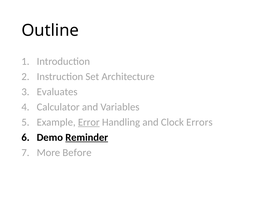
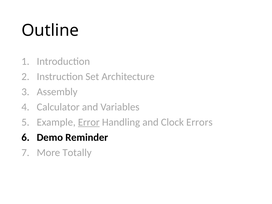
Evaluates: Evaluates -> Assembly (57, 92)
Reminder underline: present -> none (87, 137)
Before: Before -> Totally (77, 153)
